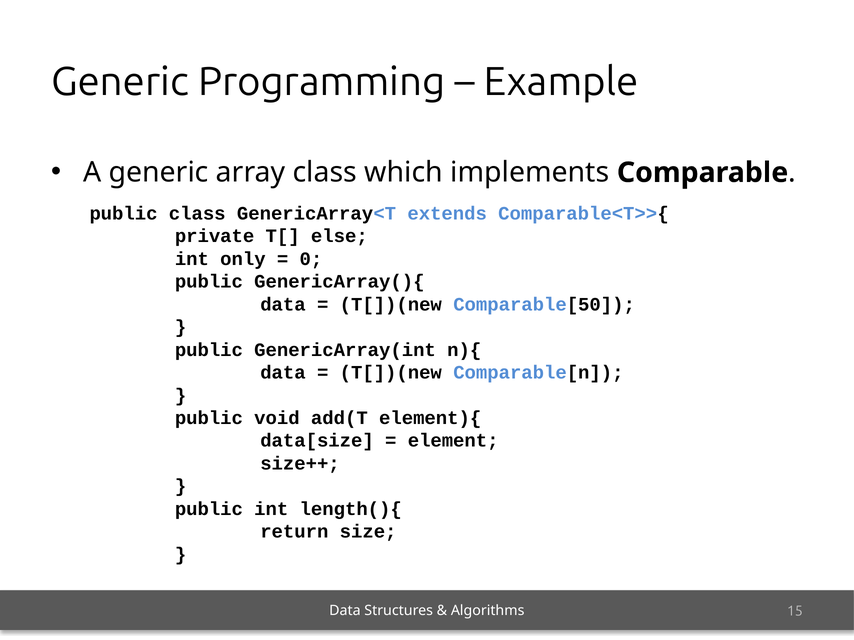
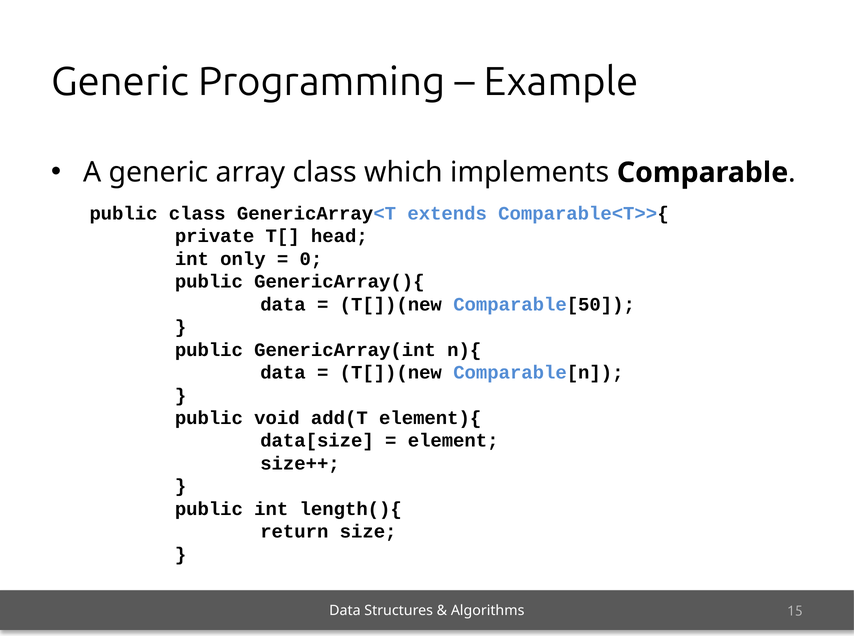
else: else -> head (339, 236)
